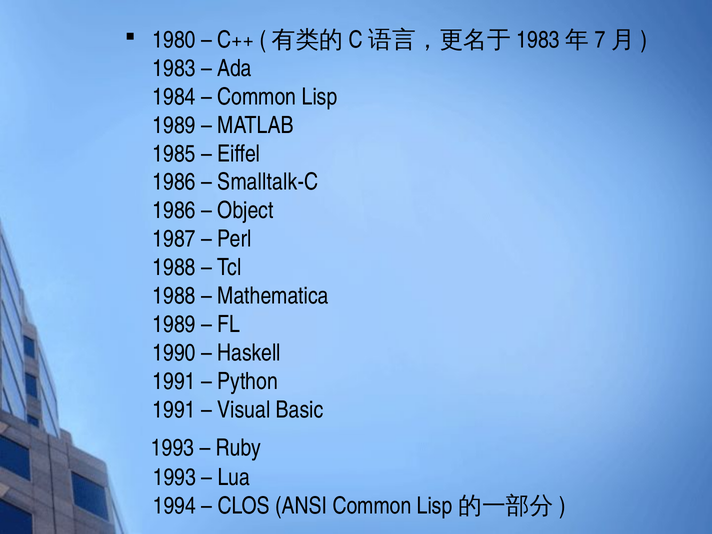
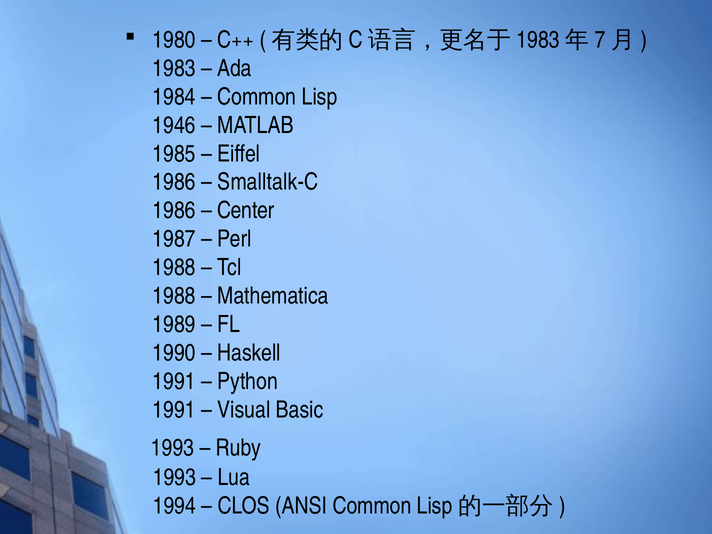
1989: 1989 -> 1946 (174, 125)
Object: Object -> Center (246, 211)
